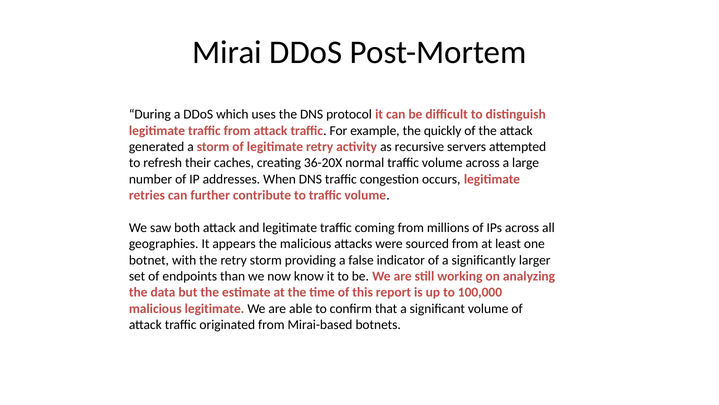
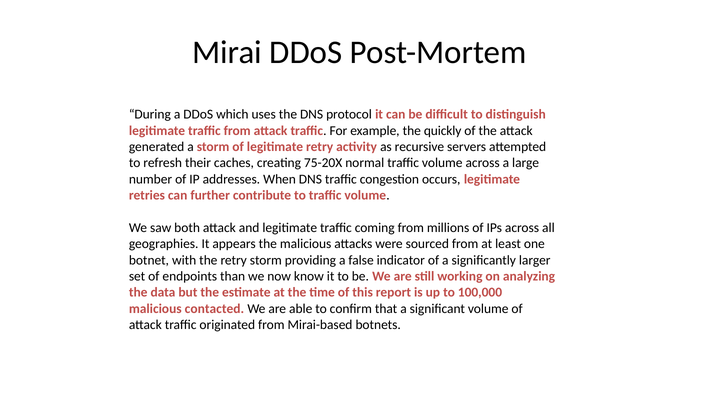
36-20X: 36-20X -> 75-20X (323, 163)
malicious legitimate: legitimate -> contacted (214, 308)
